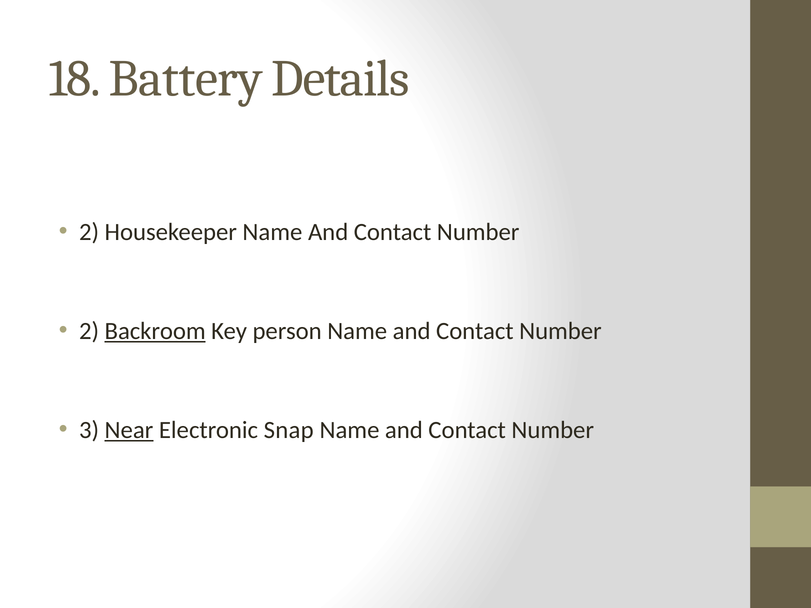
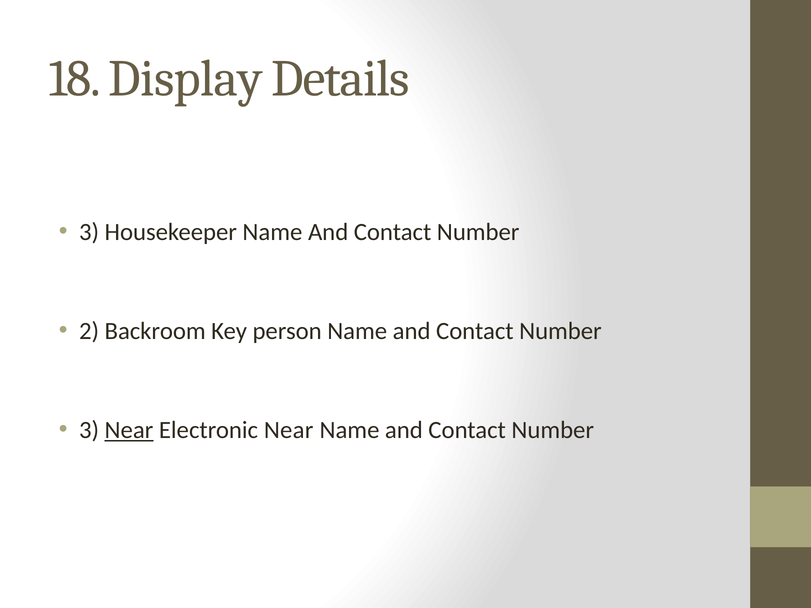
Battery: Battery -> Display (186, 79)
2: 2 -> 3 (89, 232)
Backroom underline: present -> none (155, 331)
Electronic Snap: Snap -> Near (289, 430)
